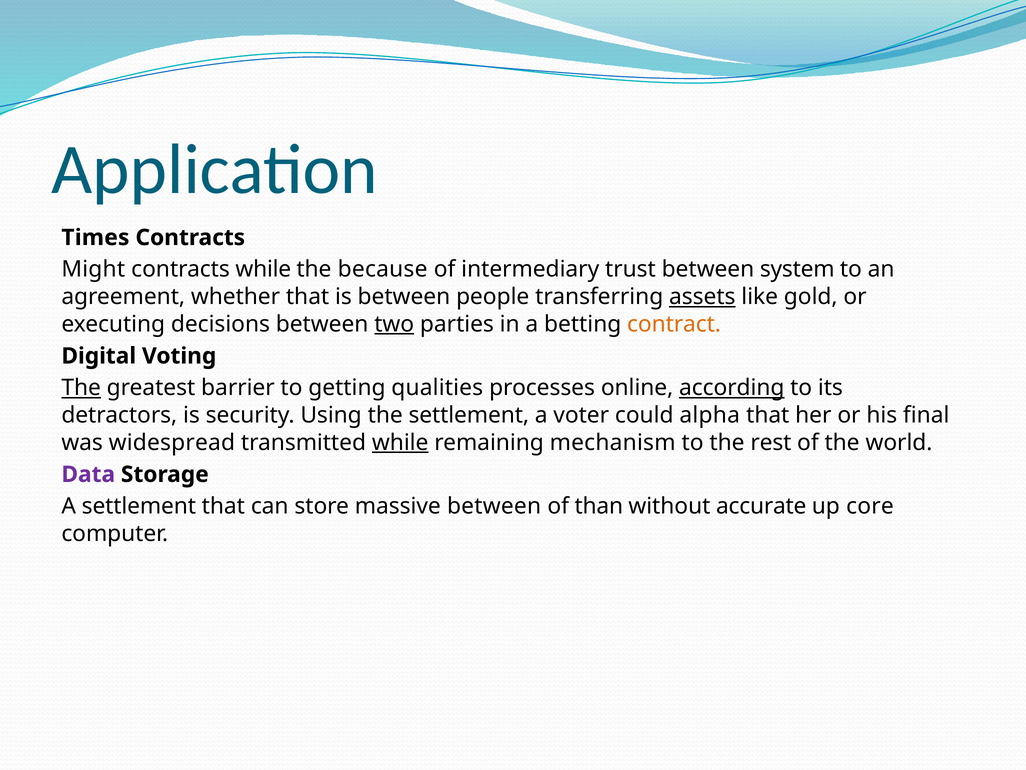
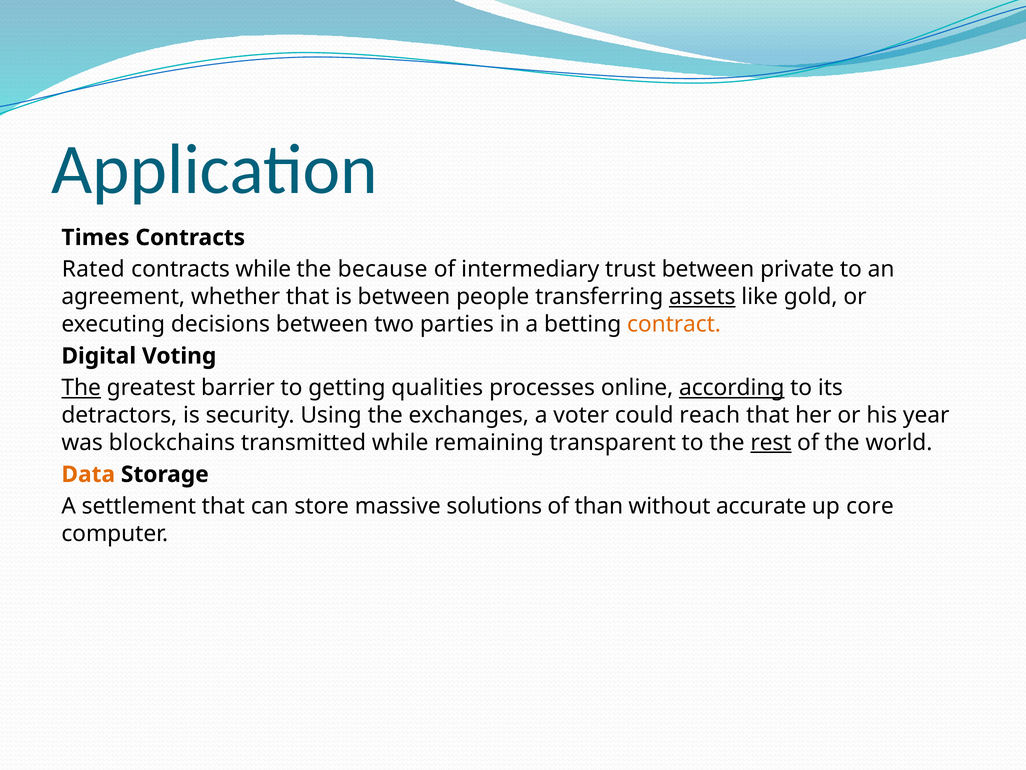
Might: Might -> Rated (93, 269)
system: system -> private (797, 269)
two underline: present -> none (394, 324)
the settlement: settlement -> exchanges (469, 415)
alpha: alpha -> reach (710, 415)
final: final -> year (926, 415)
widespread: widespread -> blockchains (172, 442)
while underline: present -> none (400, 442)
mechanism: mechanism -> transparent (613, 442)
rest underline: none -> present (771, 442)
Data colour: purple -> orange (88, 474)
massive between: between -> solutions (494, 506)
